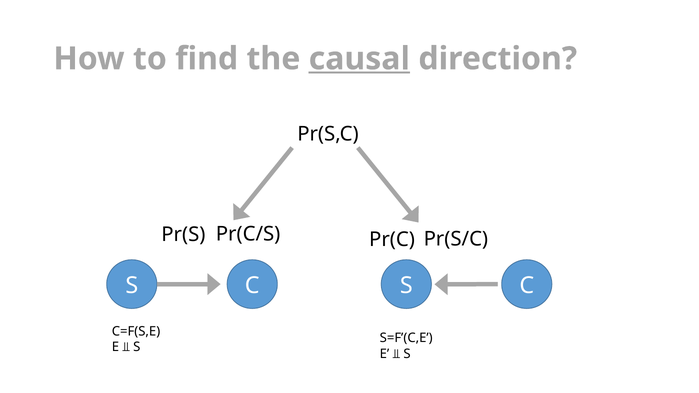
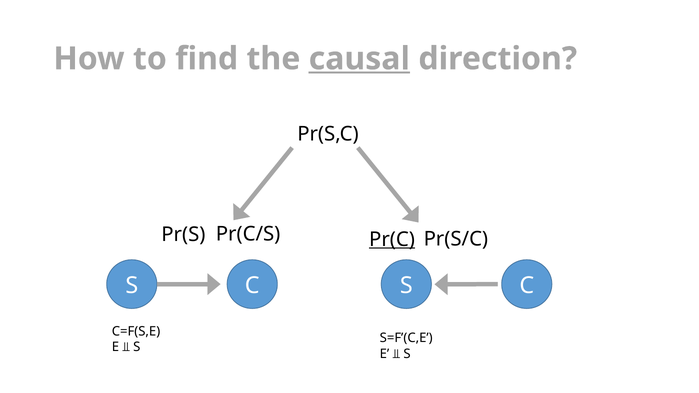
Pr(C underline: none -> present (392, 239)
